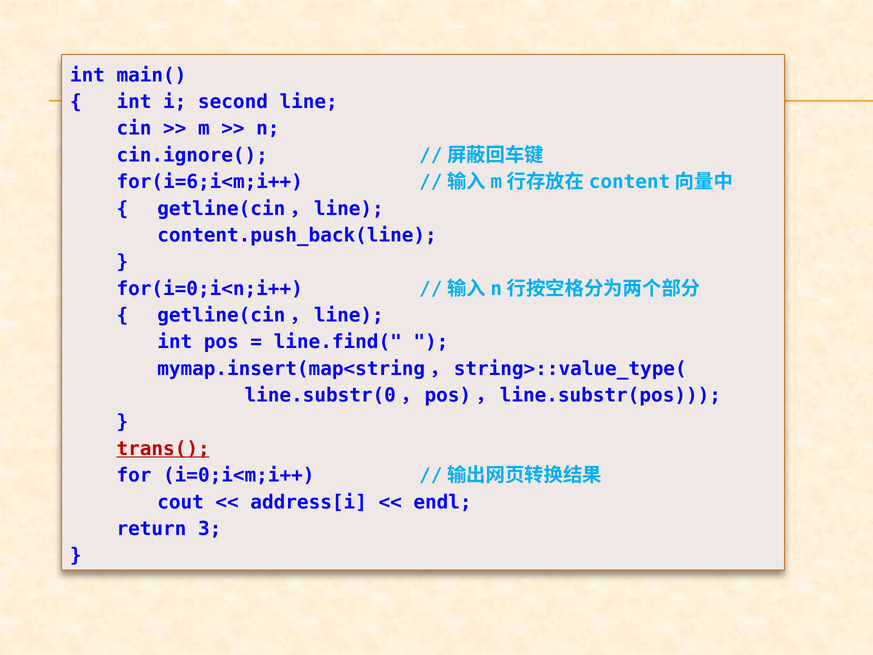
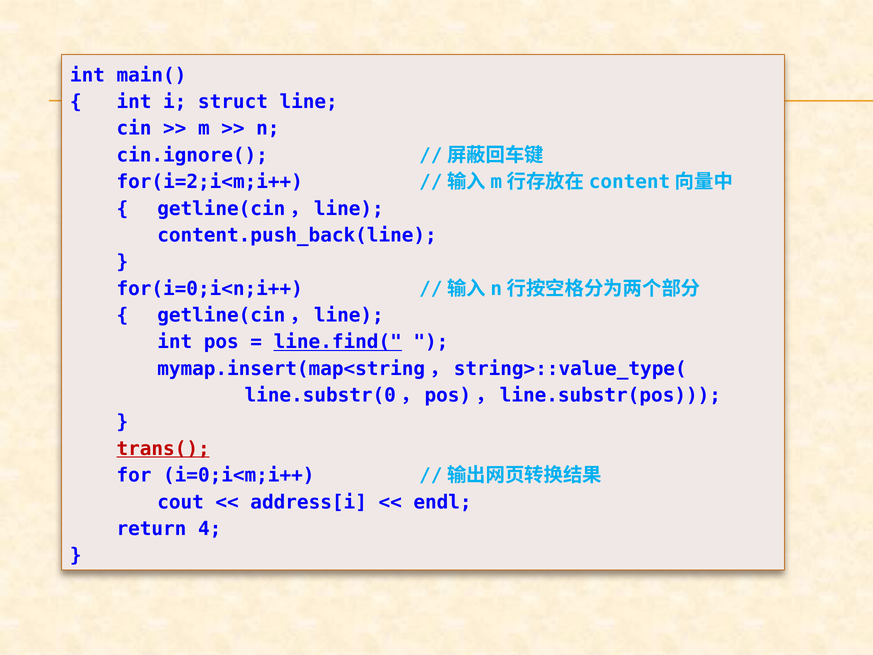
second: second -> struct (233, 102)
for(i=6;i<m;i++: for(i=6;i<m;i++ -> for(i=2;i<m;i++ (210, 182)
line.find( underline: none -> present (338, 342)
3: 3 -> 4 (210, 529)
